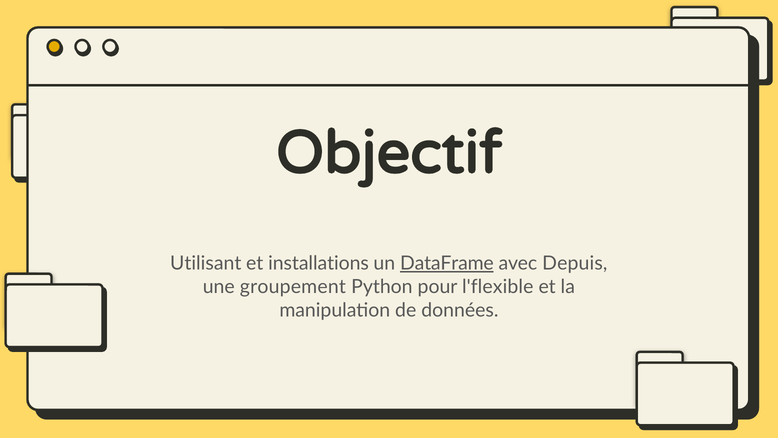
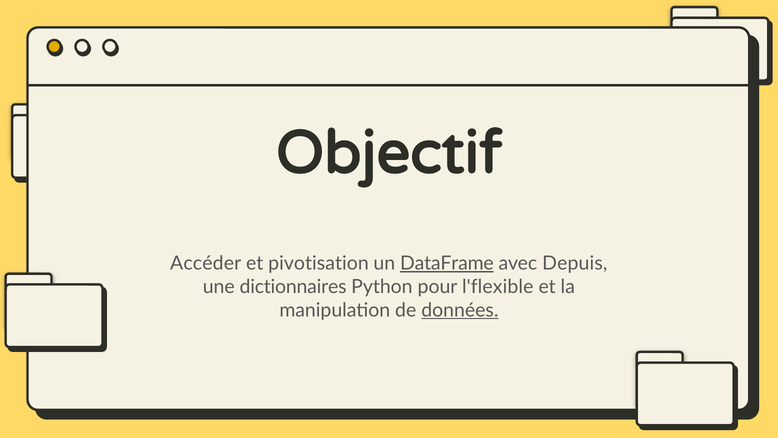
Utilisant: Utilisant -> Accéder (206, 263)
installations: installations -> pivotisation (318, 263)
groupement: groupement -> dictionnaires (293, 287)
données underline: none -> present (460, 310)
